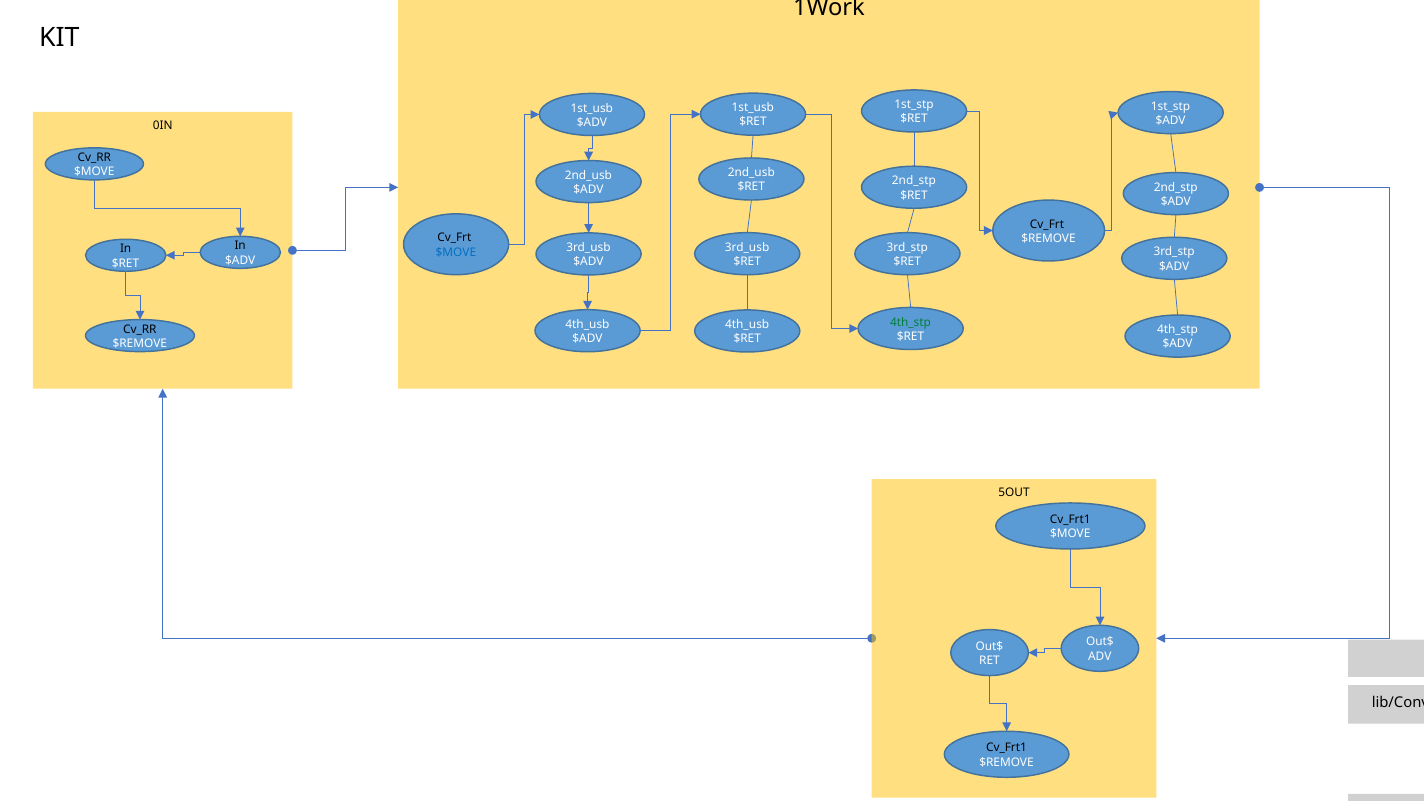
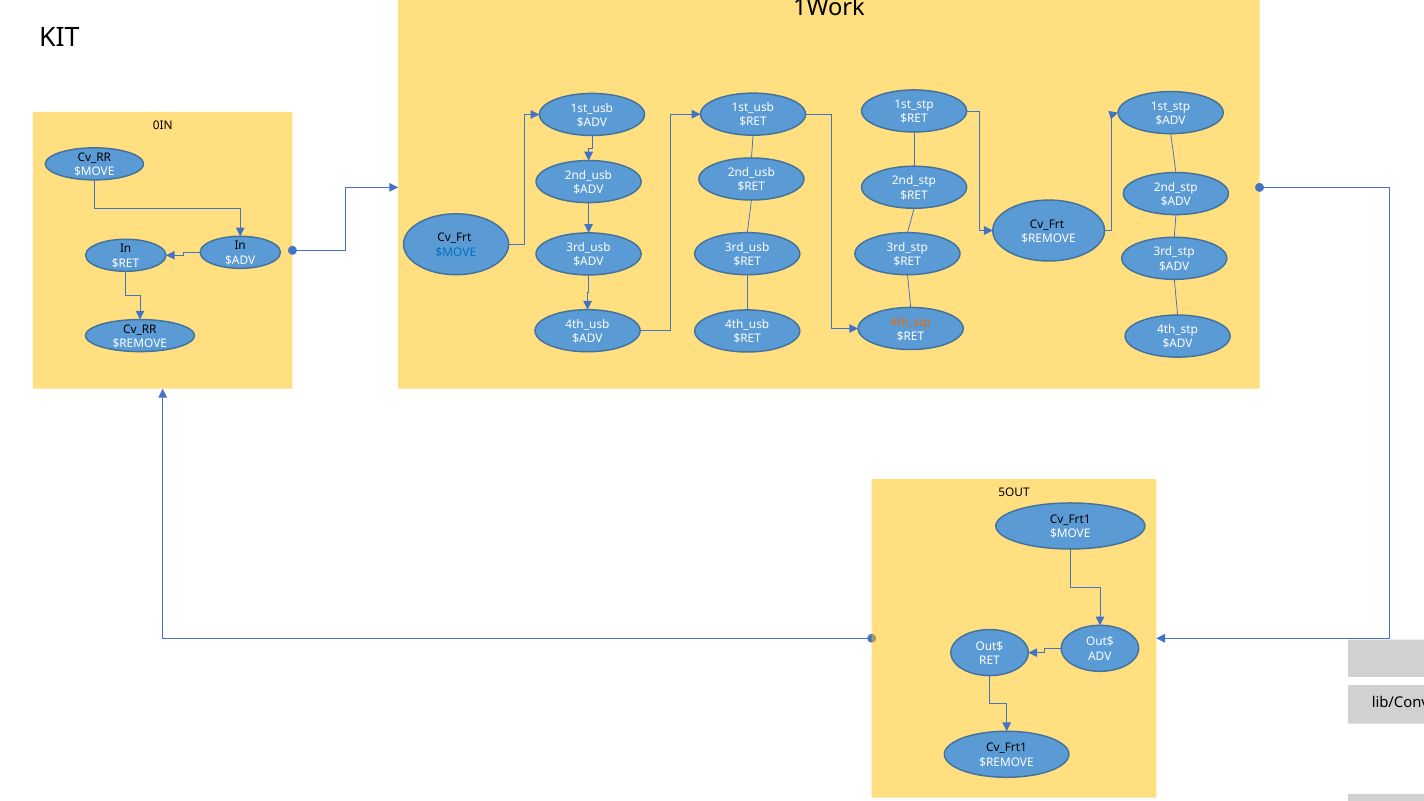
4th_stp colour: green -> orange (910, 322)
